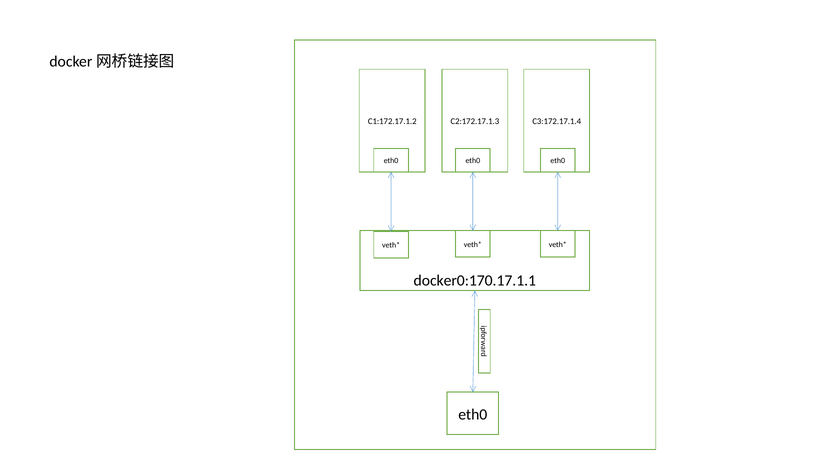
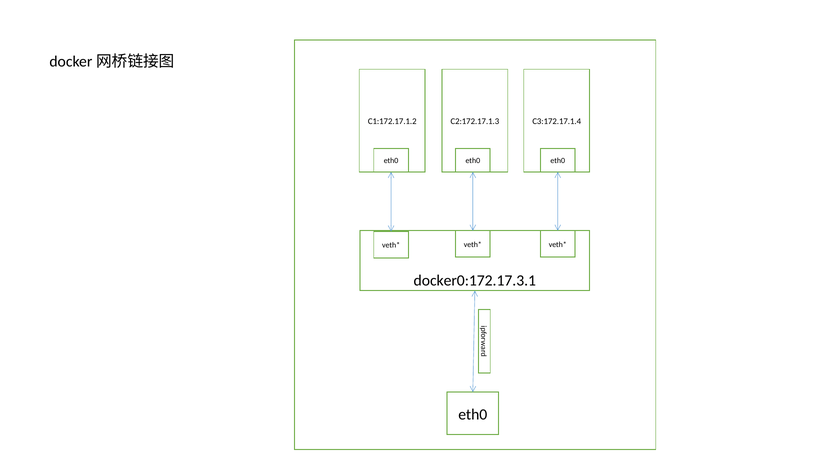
docker0:170.17.1.1: docker0:170.17.1.1 -> docker0:172.17.3.1 (475, 281)
